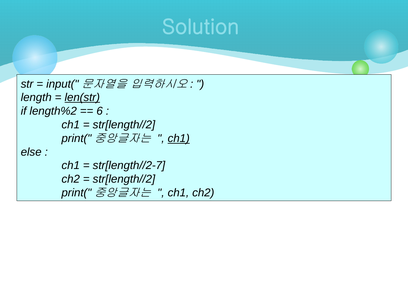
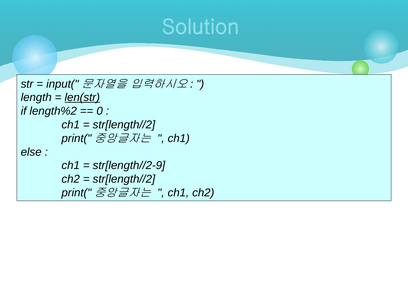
6: 6 -> 0 (100, 111)
ch1 underline: present -> none (179, 138)
str[length//2-7: str[length//2-7 -> str[length//2-9 (129, 166)
